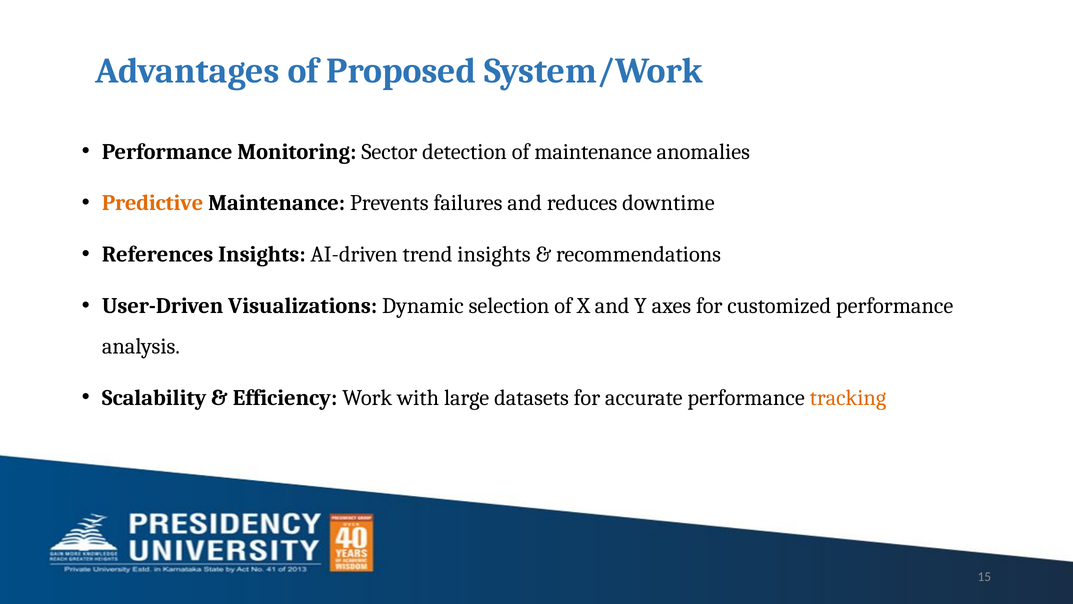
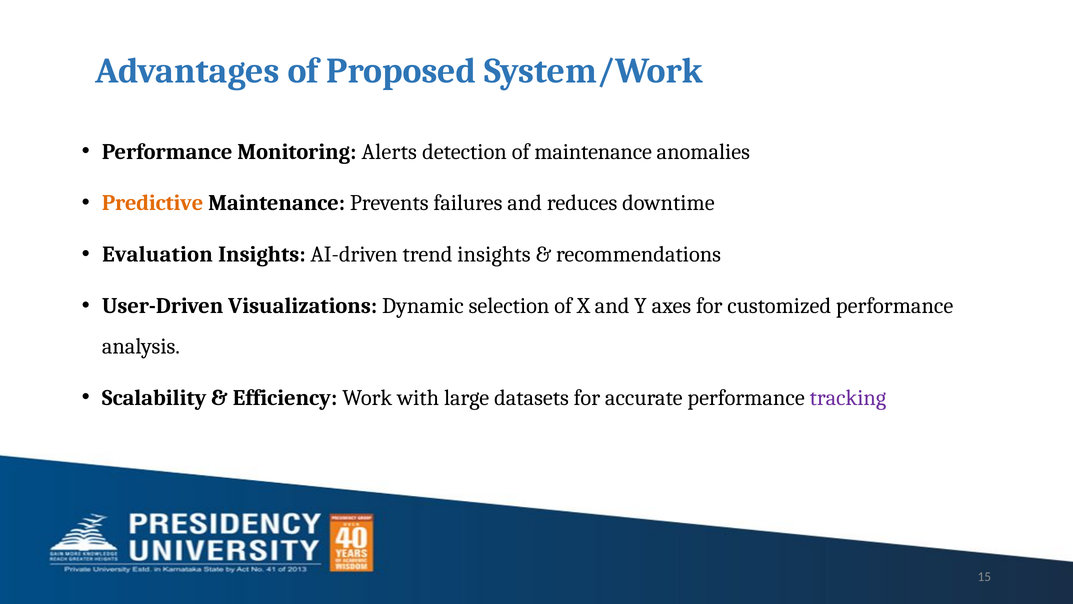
Sector: Sector -> Alerts (389, 152)
References: References -> Evaluation (157, 254)
tracking colour: orange -> purple (848, 397)
